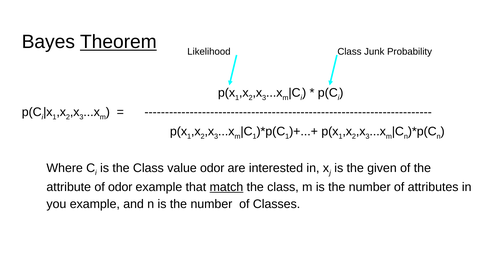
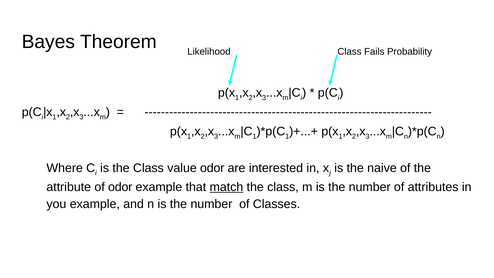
Theorem underline: present -> none (118, 42)
Junk: Junk -> Fails (374, 52)
given: given -> naive (382, 168)
